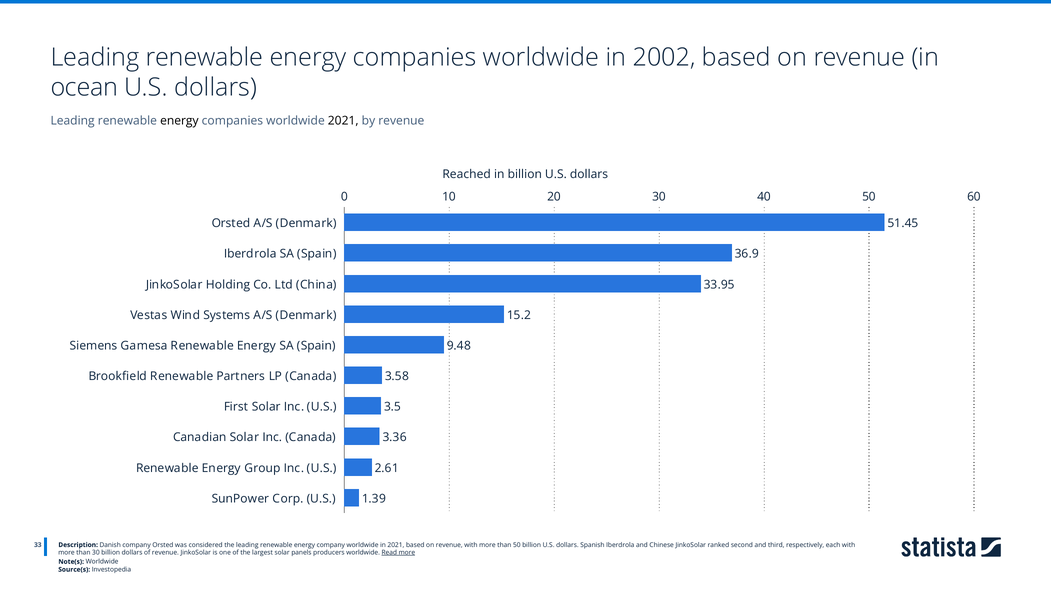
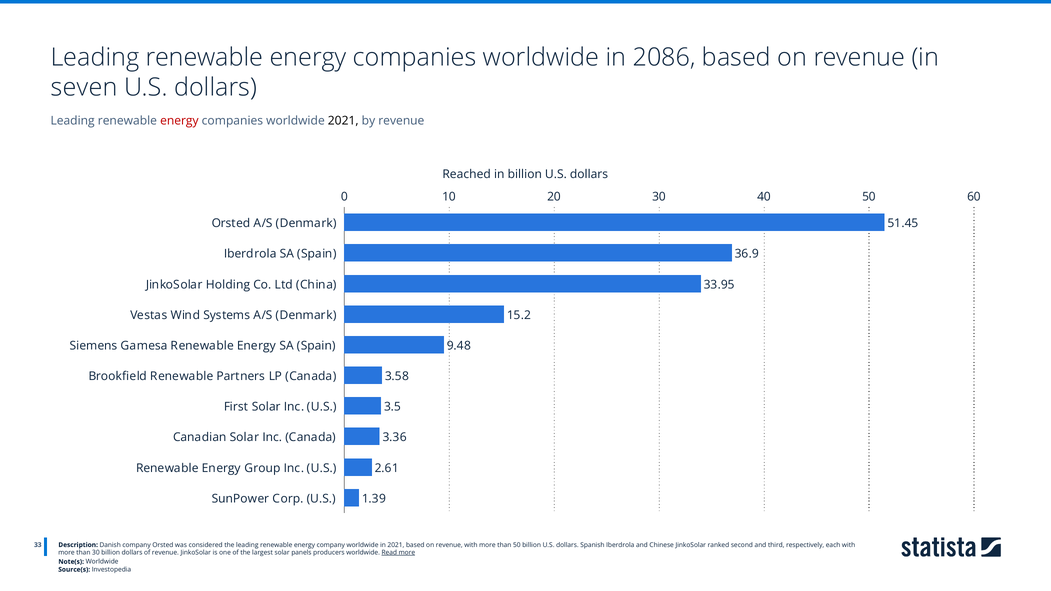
2002: 2002 -> 2086 (664, 57)
ocean: ocean -> seven (84, 88)
energy colour: black -> red (179, 121)
